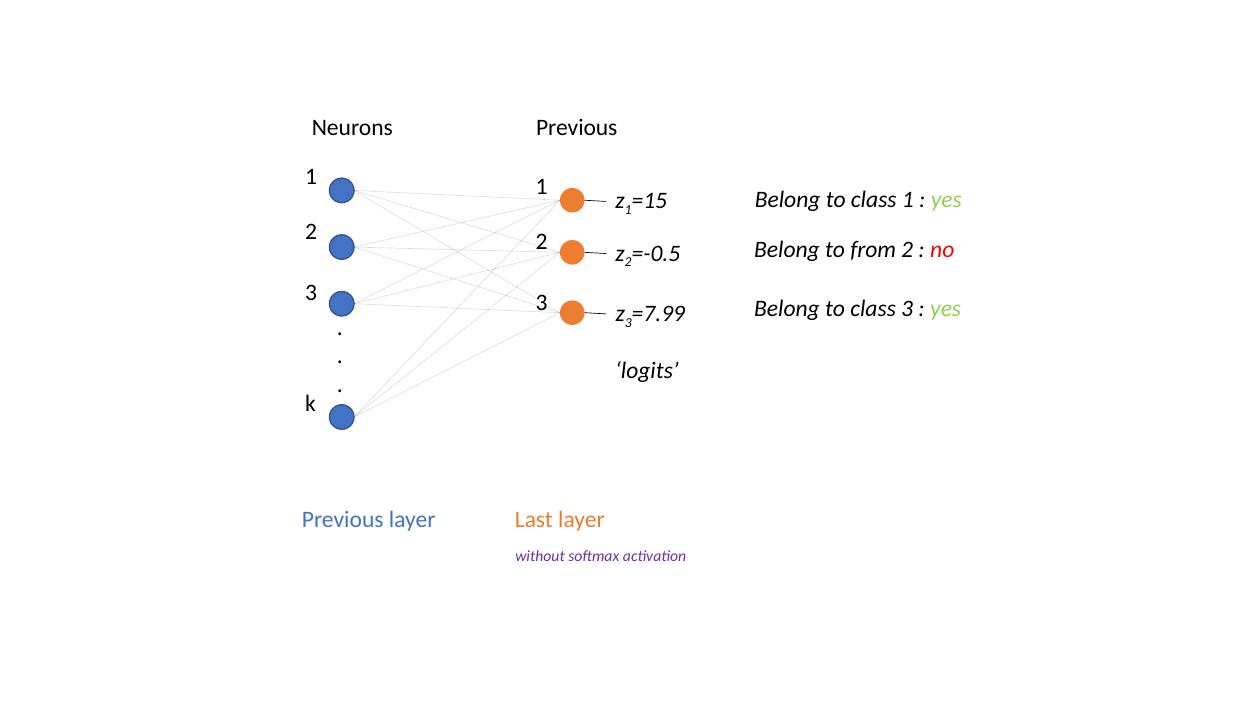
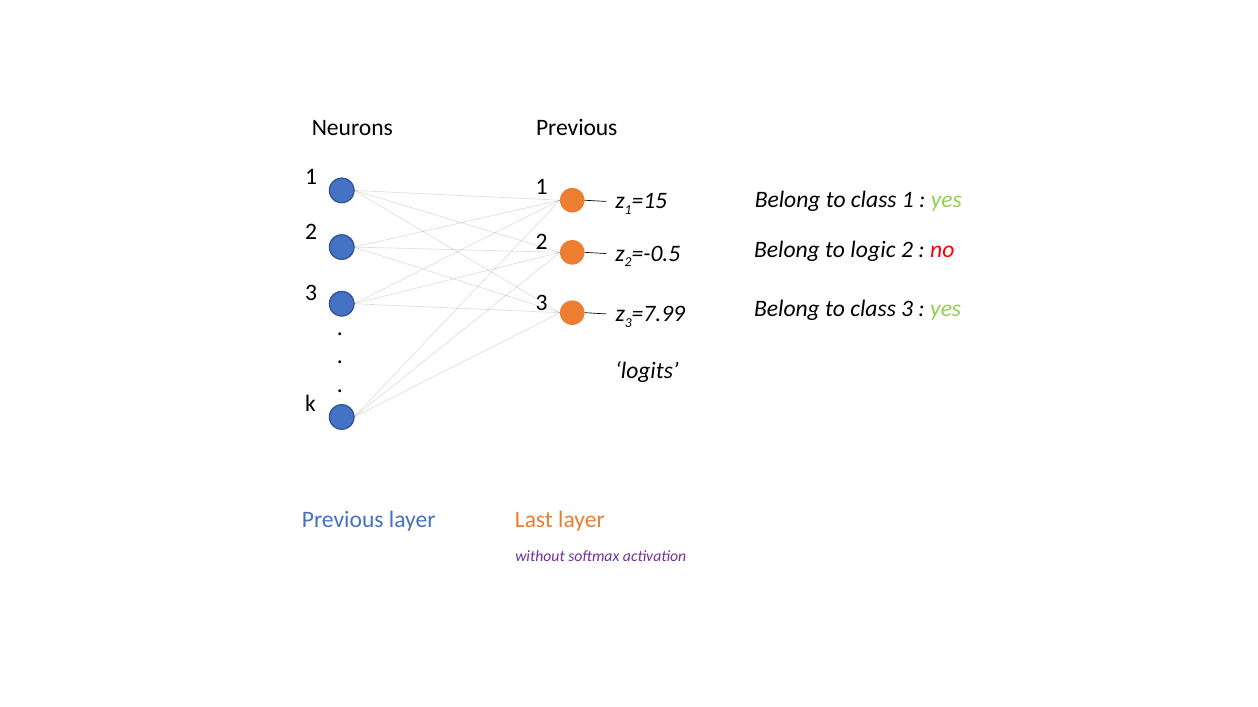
from: from -> logic (873, 250)
